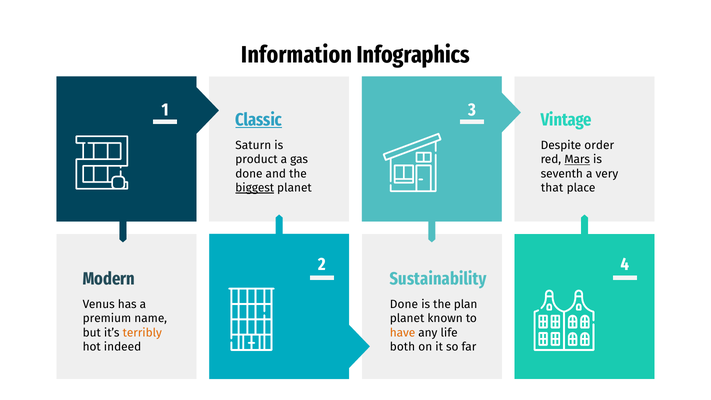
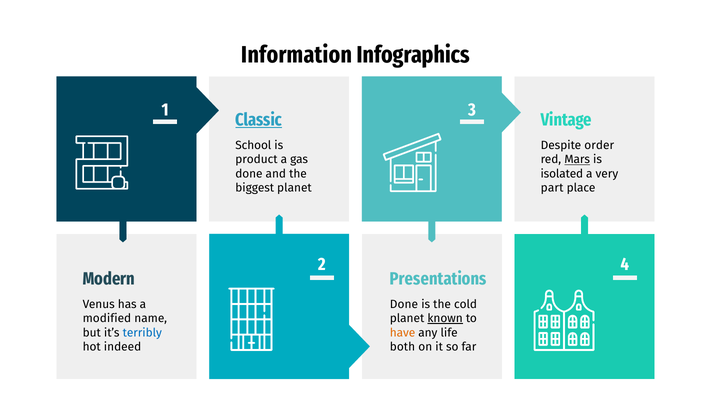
Saturn: Saturn -> School (253, 145)
seventh: seventh -> isolated (562, 174)
biggest underline: present -> none (255, 188)
that: that -> part (552, 188)
Sustainability: Sustainability -> Presentations (438, 279)
plan: plan -> cold (466, 304)
premium: premium -> modified (107, 318)
known underline: none -> present (445, 318)
terribly colour: orange -> blue (142, 333)
